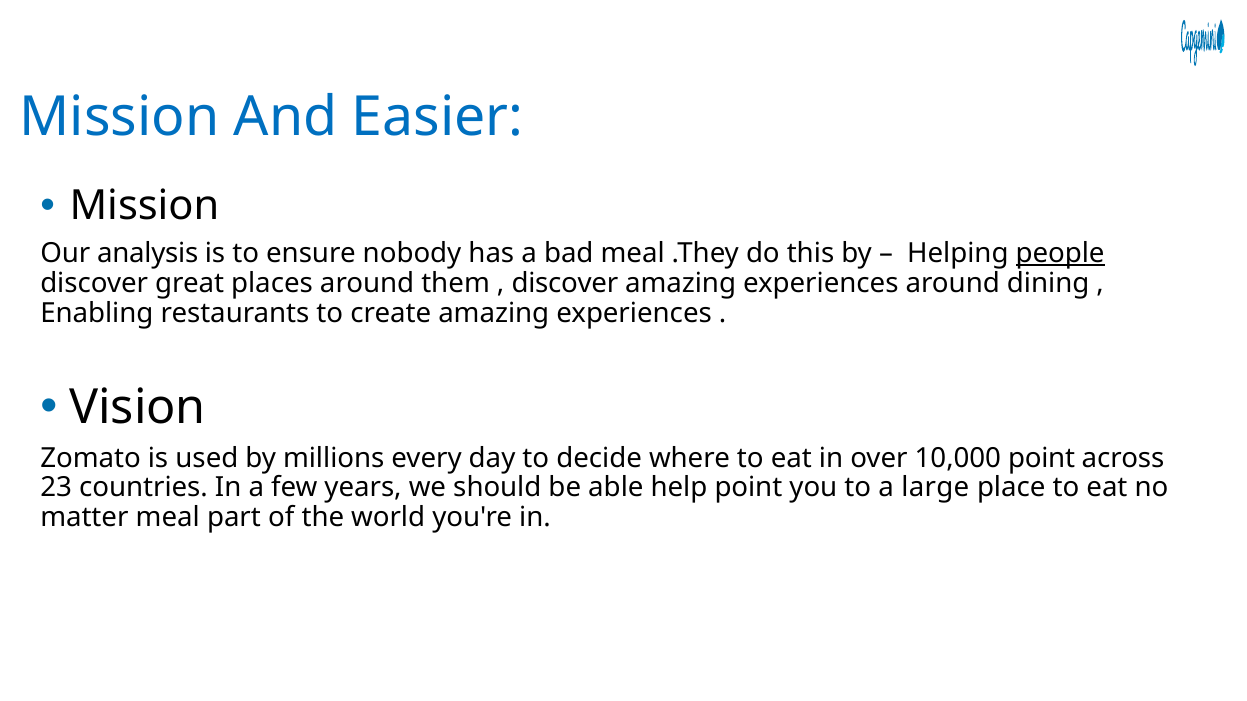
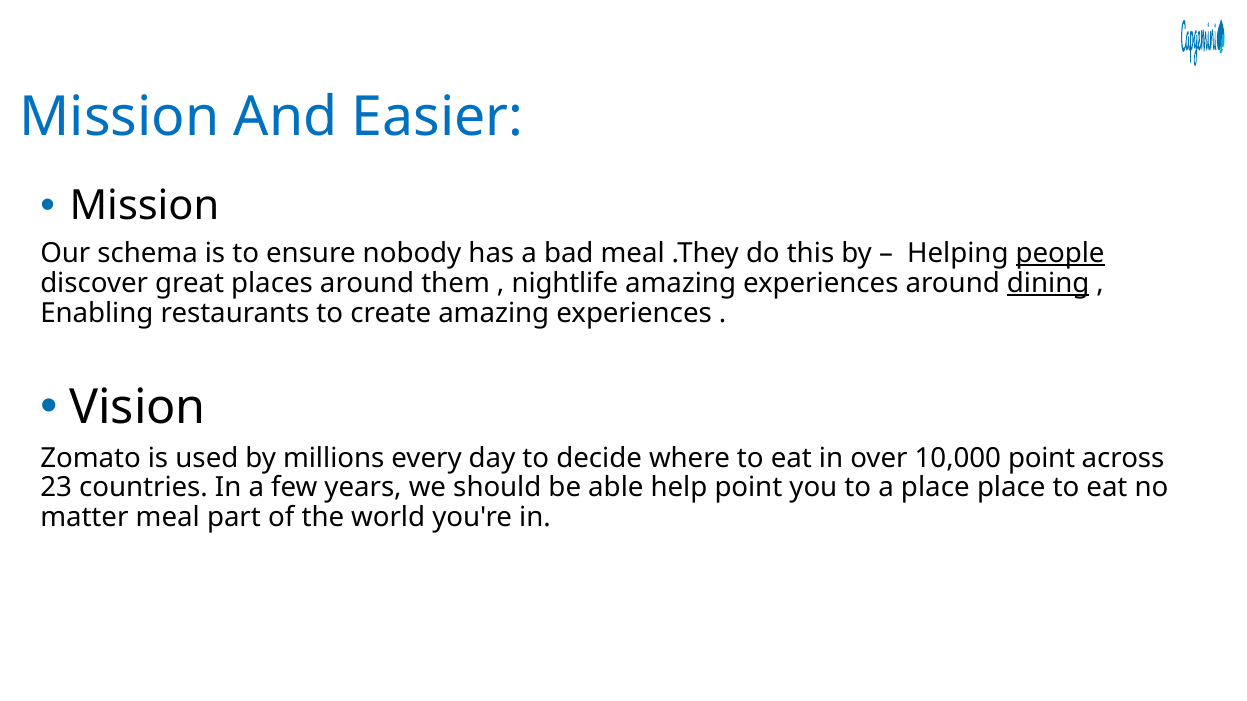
analysis: analysis -> schema (148, 254)
discover: discover -> nightlife (565, 283)
dining underline: none -> present (1048, 283)
a large: large -> place (935, 488)
